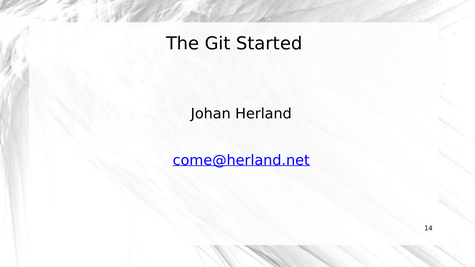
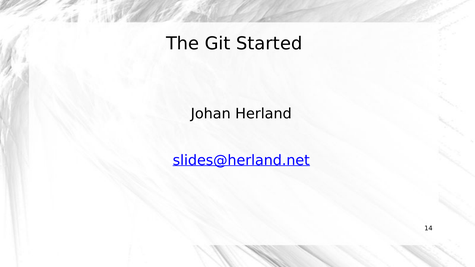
come@herland.net: come@herland.net -> slides@herland.net (241, 161)
